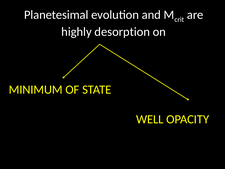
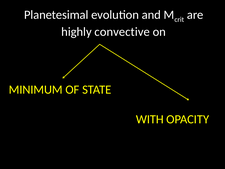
desorption: desorption -> convective (122, 32)
WELL: WELL -> WITH (150, 119)
